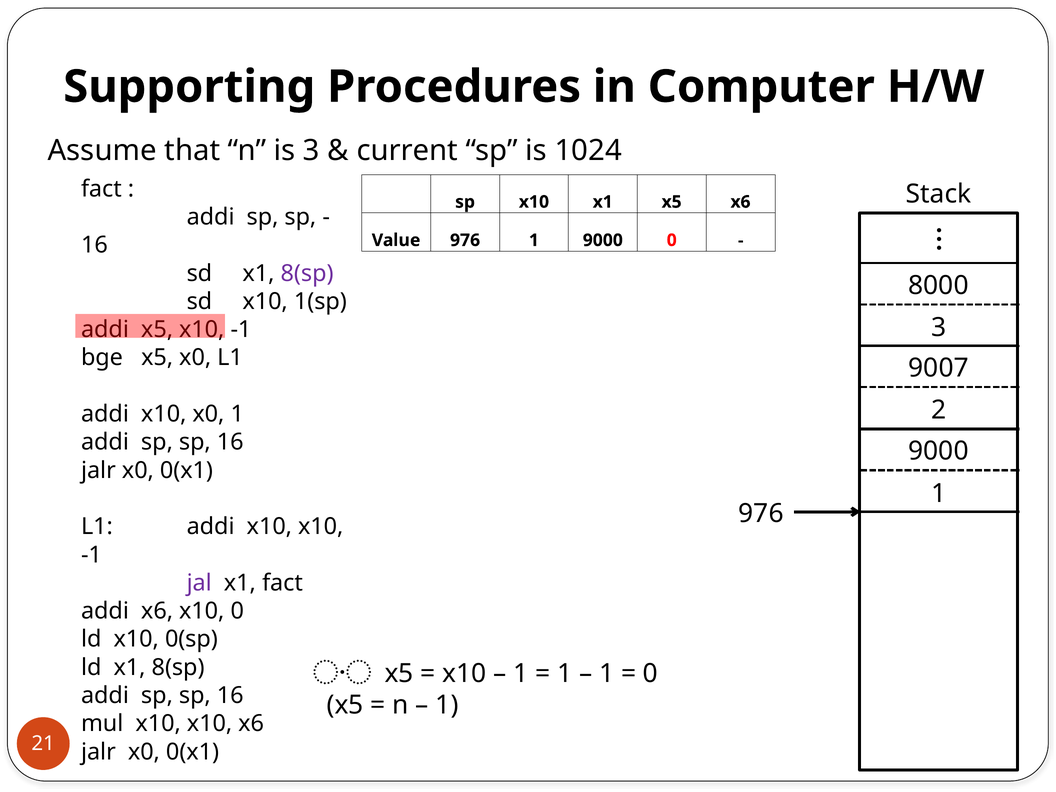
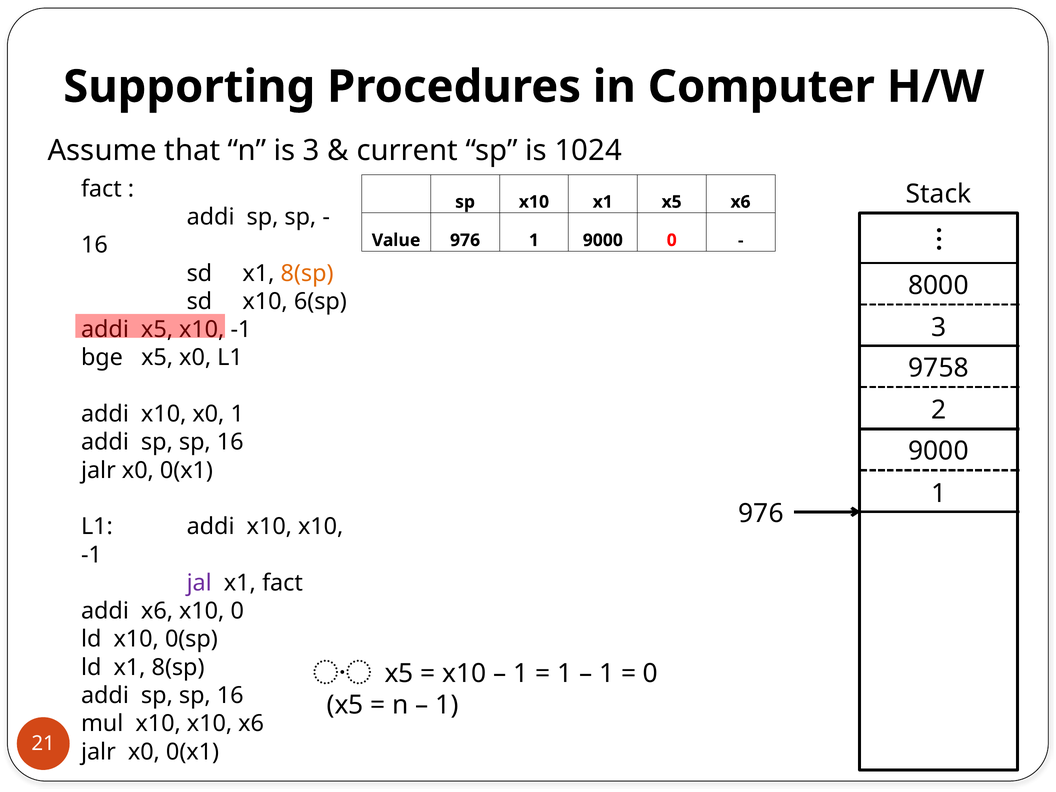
8(sp colour: purple -> orange (307, 273)
1(sp: 1(sp -> 6(sp (320, 301)
9007: 9007 -> 9758 (939, 368)
